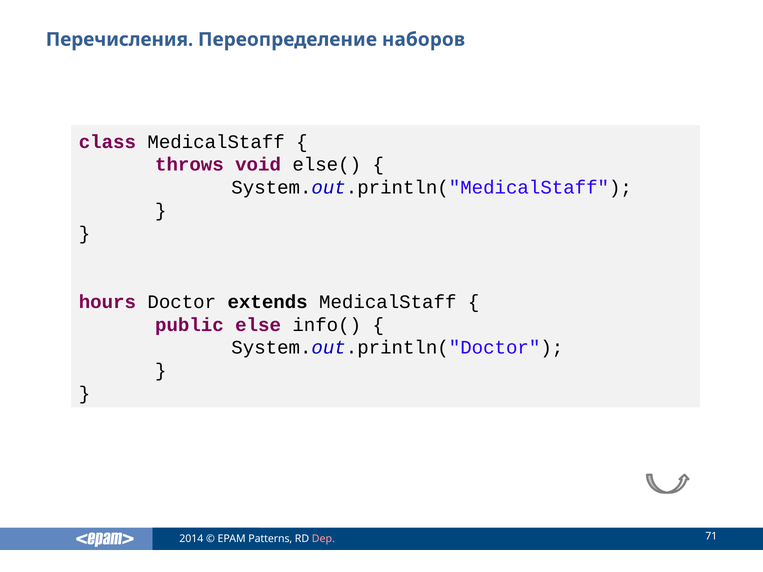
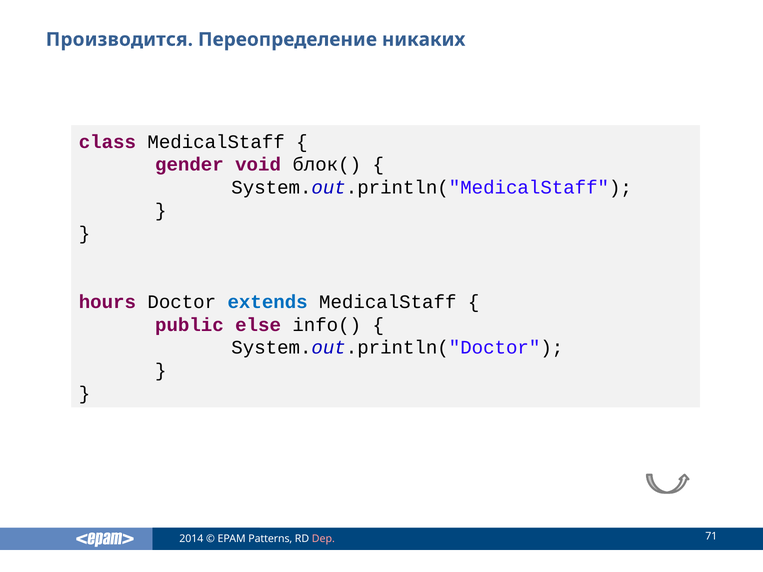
Перечисления: Перечисления -> Производится (119, 40)
наборов: наборов -> никаких (424, 40)
throws: throws -> gender (189, 165)
else(: else( -> блок( (327, 165)
extends colour: black -> blue (268, 302)
